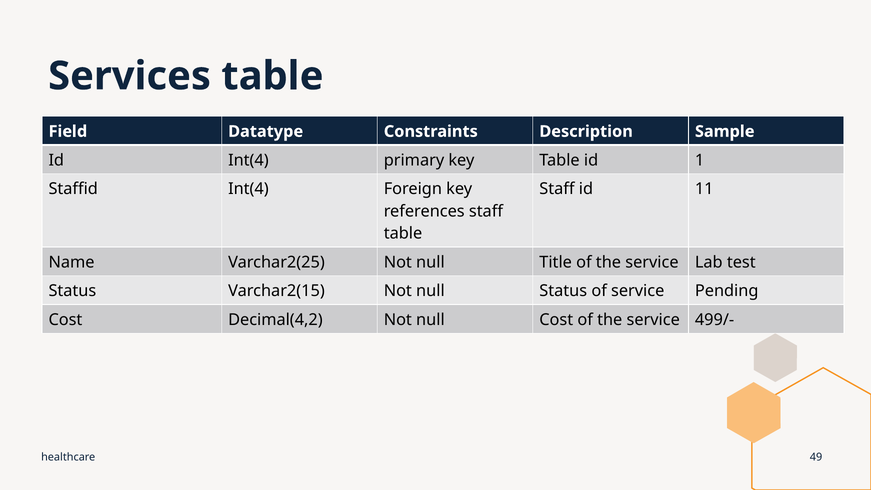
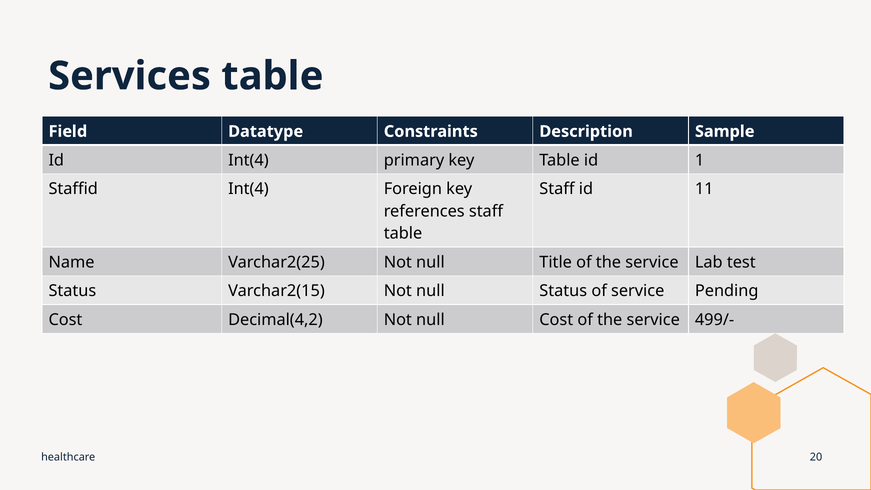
49: 49 -> 20 (816, 457)
